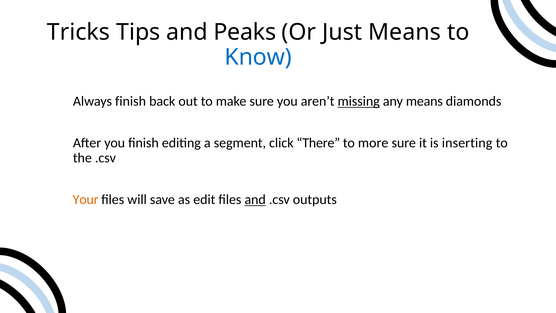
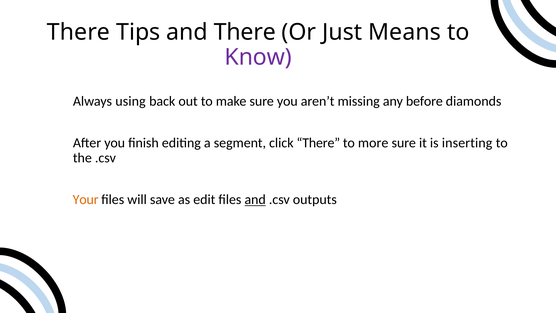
Tricks: Tricks -> There (78, 32)
and Peaks: Peaks -> There (245, 32)
Know colour: blue -> purple (258, 57)
Always finish: finish -> using (131, 101)
missing underline: present -> none (359, 101)
any means: means -> before (424, 101)
